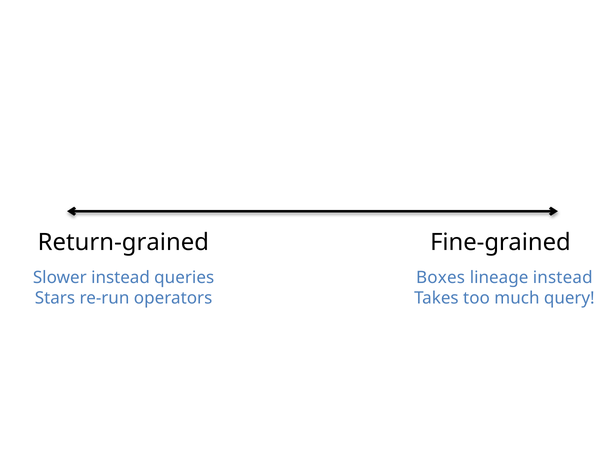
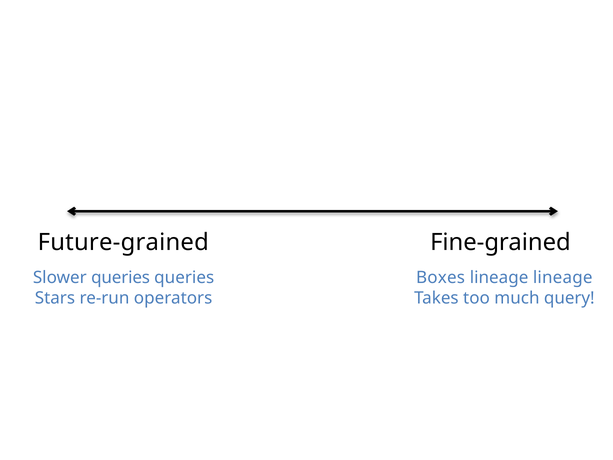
Return-grained: Return-grained -> Future-grained (123, 242)
Slower instead: instead -> queries (121, 277)
lineage instead: instead -> lineage (563, 277)
